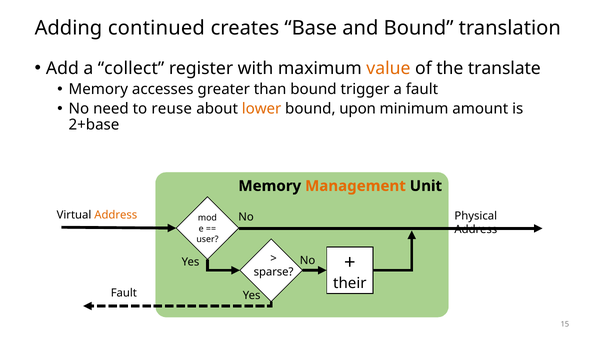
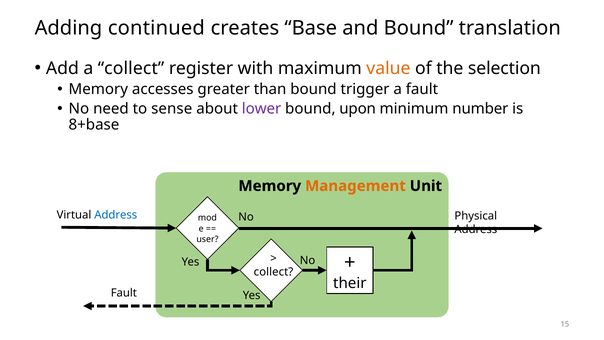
translate: translate -> selection (504, 68)
reuse: reuse -> sense (172, 109)
lower colour: orange -> purple (262, 109)
amount: amount -> number (480, 109)
2+base: 2+base -> 8+base (94, 125)
Address colour: orange -> blue (116, 215)
sparse: sparse -> collect (274, 272)
